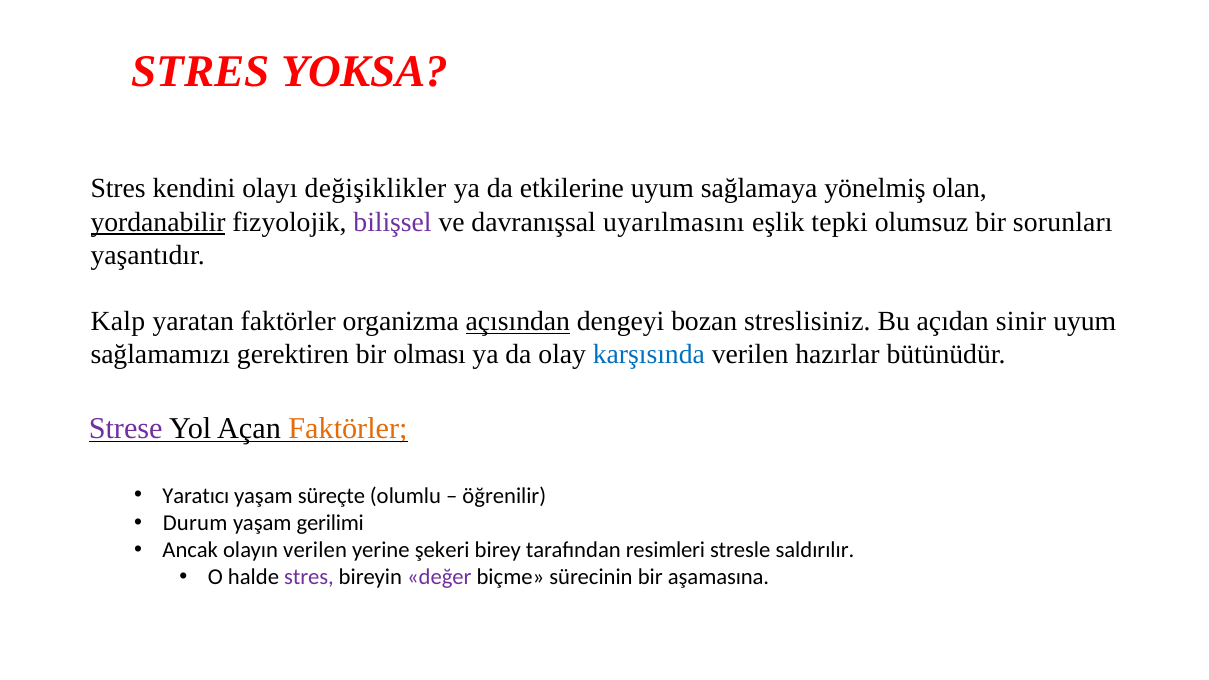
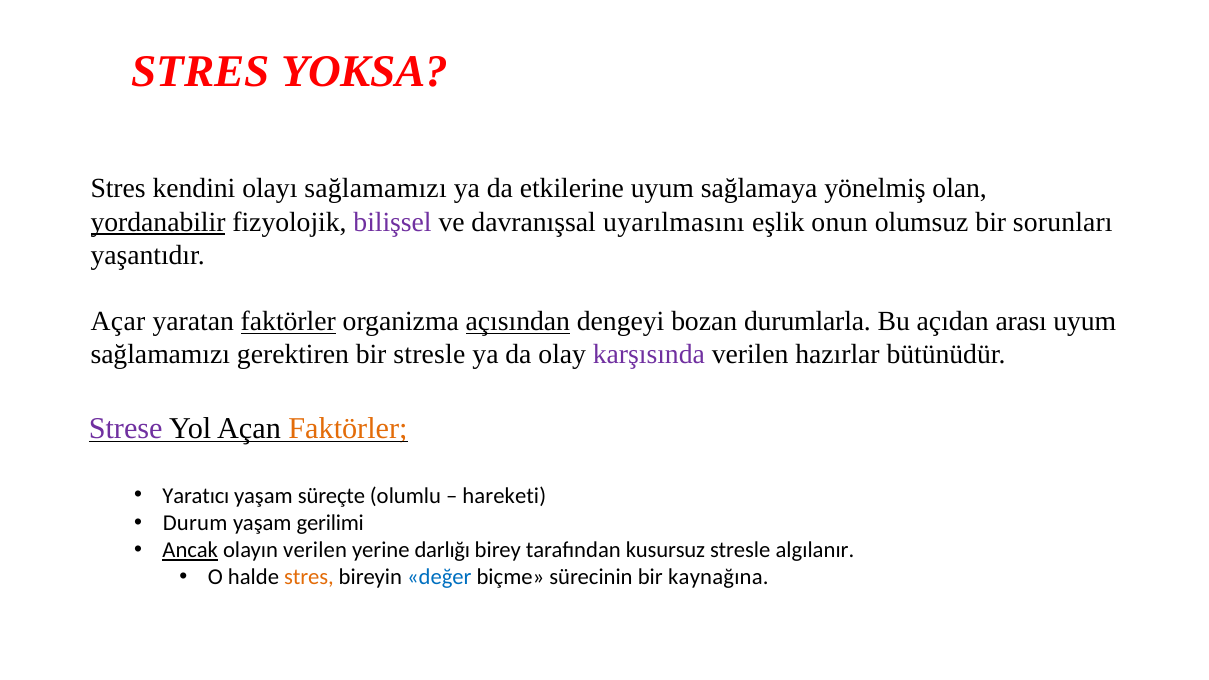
olayı değişiklikler: değişiklikler -> sağlamamızı (375, 189)
tepki: tepki -> onun (840, 222)
Kalp: Kalp -> Açar (118, 322)
faktörler underline: none -> present (288, 322)
streslisiniz: streslisiniz -> durumlarla (807, 322)
sinir: sinir -> arası (1021, 322)
bir olması: olması -> stresle (429, 355)
karşısında colour: blue -> purple (649, 355)
öğrenilir: öğrenilir -> hareketi (504, 496)
Ancak underline: none -> present (190, 550)
şekeri: şekeri -> darlığı (442, 550)
resimleri: resimleri -> kusursuz (665, 550)
saldırılır: saldırılır -> algılanır (815, 550)
stres colour: purple -> orange (309, 577)
değer colour: purple -> blue (439, 577)
aşamasına: aşamasına -> kaynağına (718, 577)
